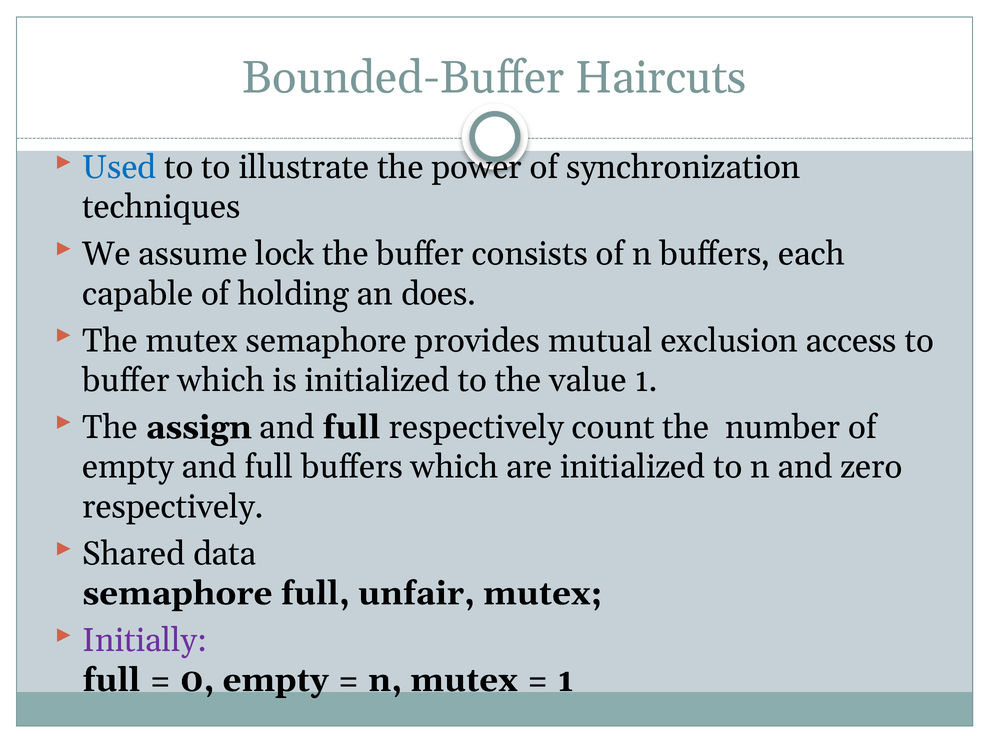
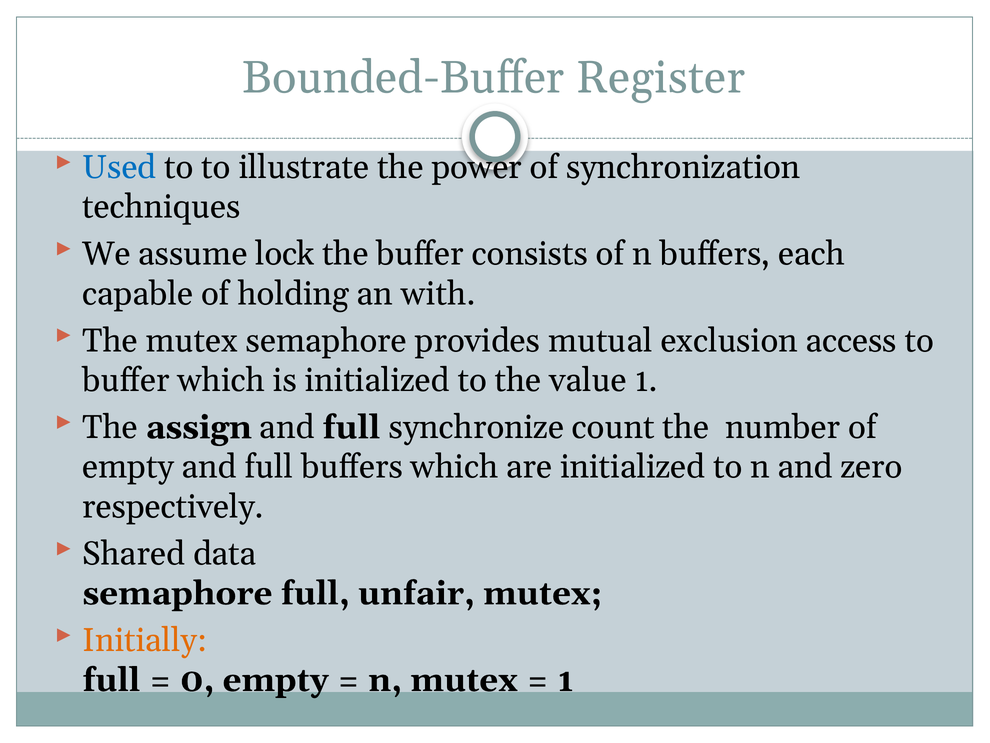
Haircuts: Haircuts -> Register (661, 78)
does: does -> with (438, 293)
full respectively: respectively -> synchronize (476, 427)
Initially colour: purple -> orange (145, 640)
